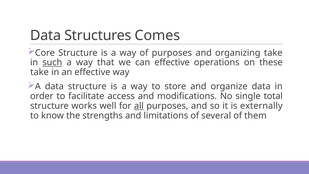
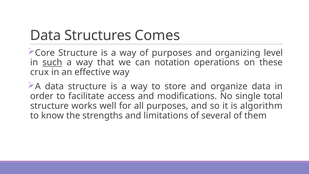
organizing take: take -> level (273, 53)
can effective: effective -> notation (172, 62)
take: take -> crux (40, 72)
all underline: present -> none (139, 106)
externally: externally -> algorithm (261, 106)
